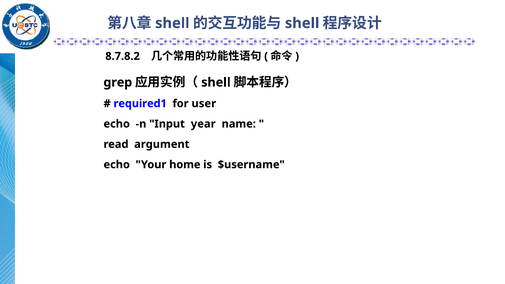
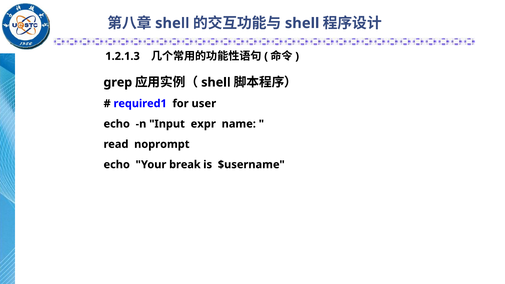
8.7.8.2: 8.7.8.2 -> 1.2.1.3 (123, 56)
year: year -> expr (203, 124)
argument: argument -> noprompt (162, 144)
home: home -> break (185, 165)
